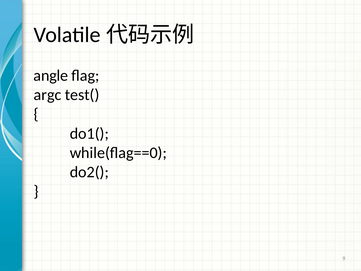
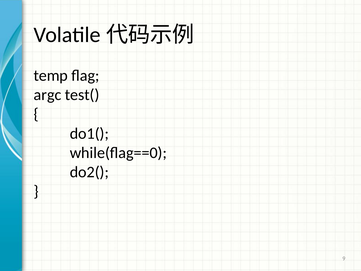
angle: angle -> temp (51, 76)
